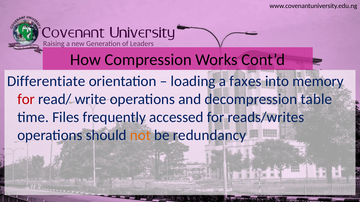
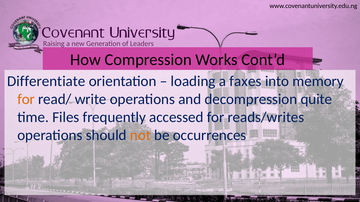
for colour: red -> orange (26, 99)
table: table -> quite (316, 99)
redundancy: redundancy -> occurrences (210, 135)
